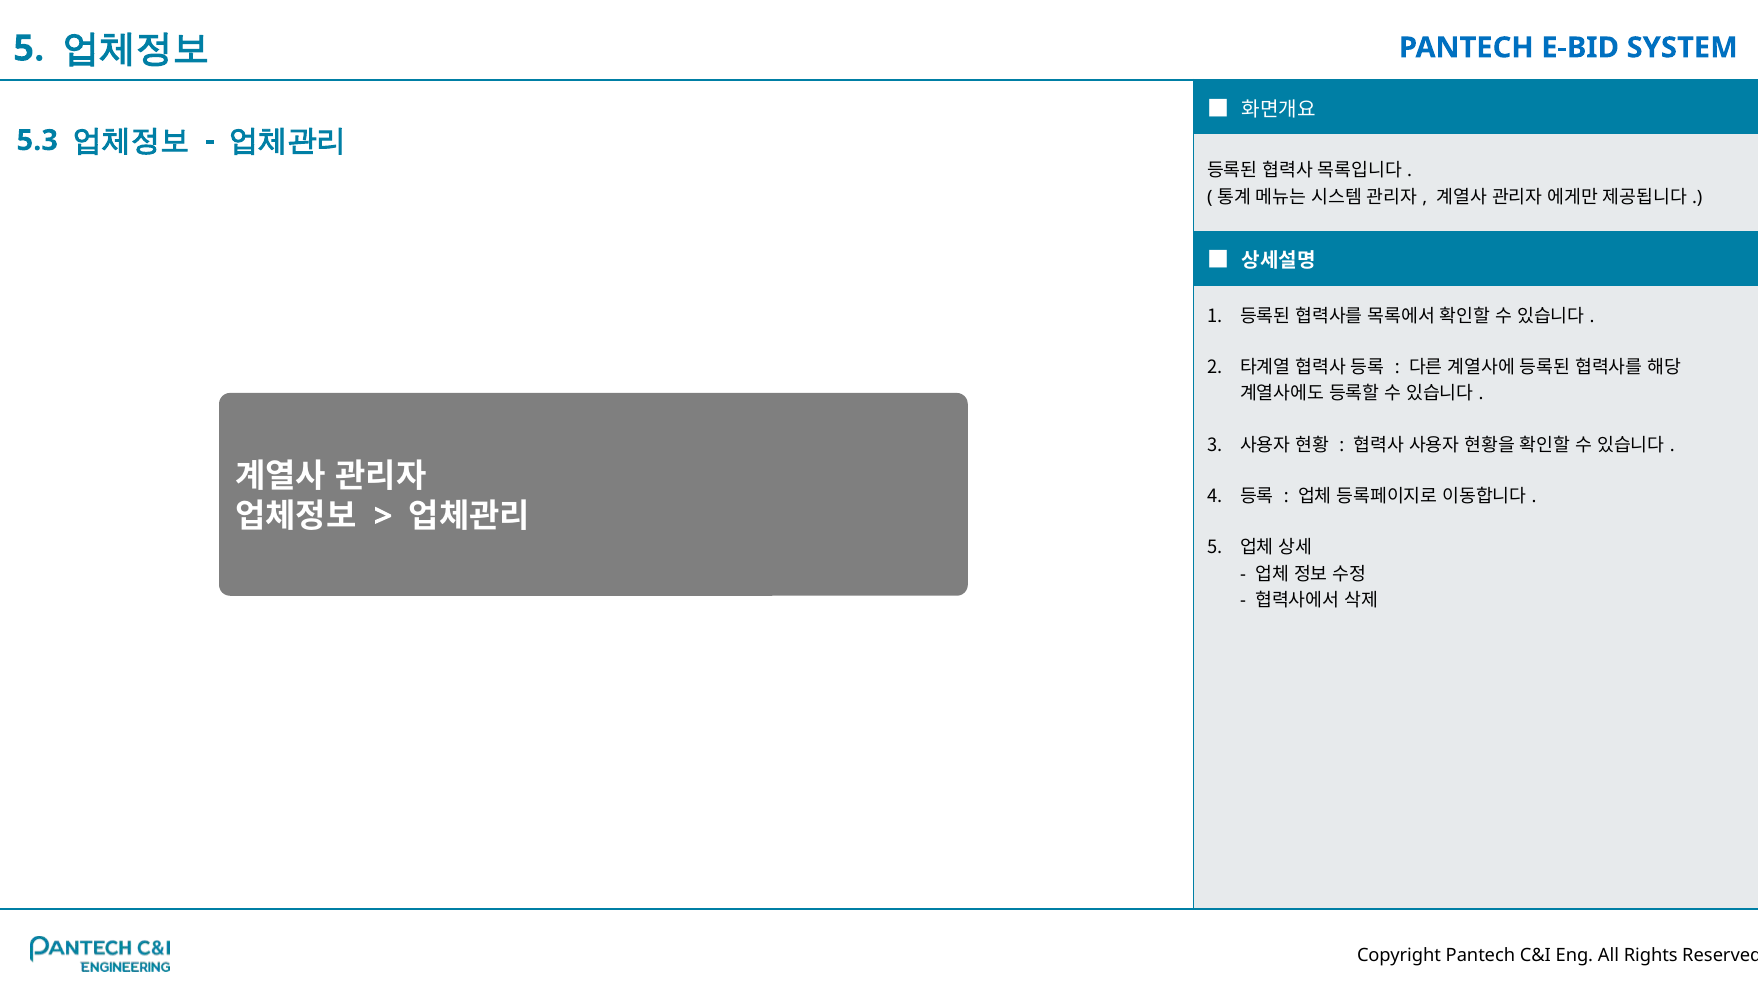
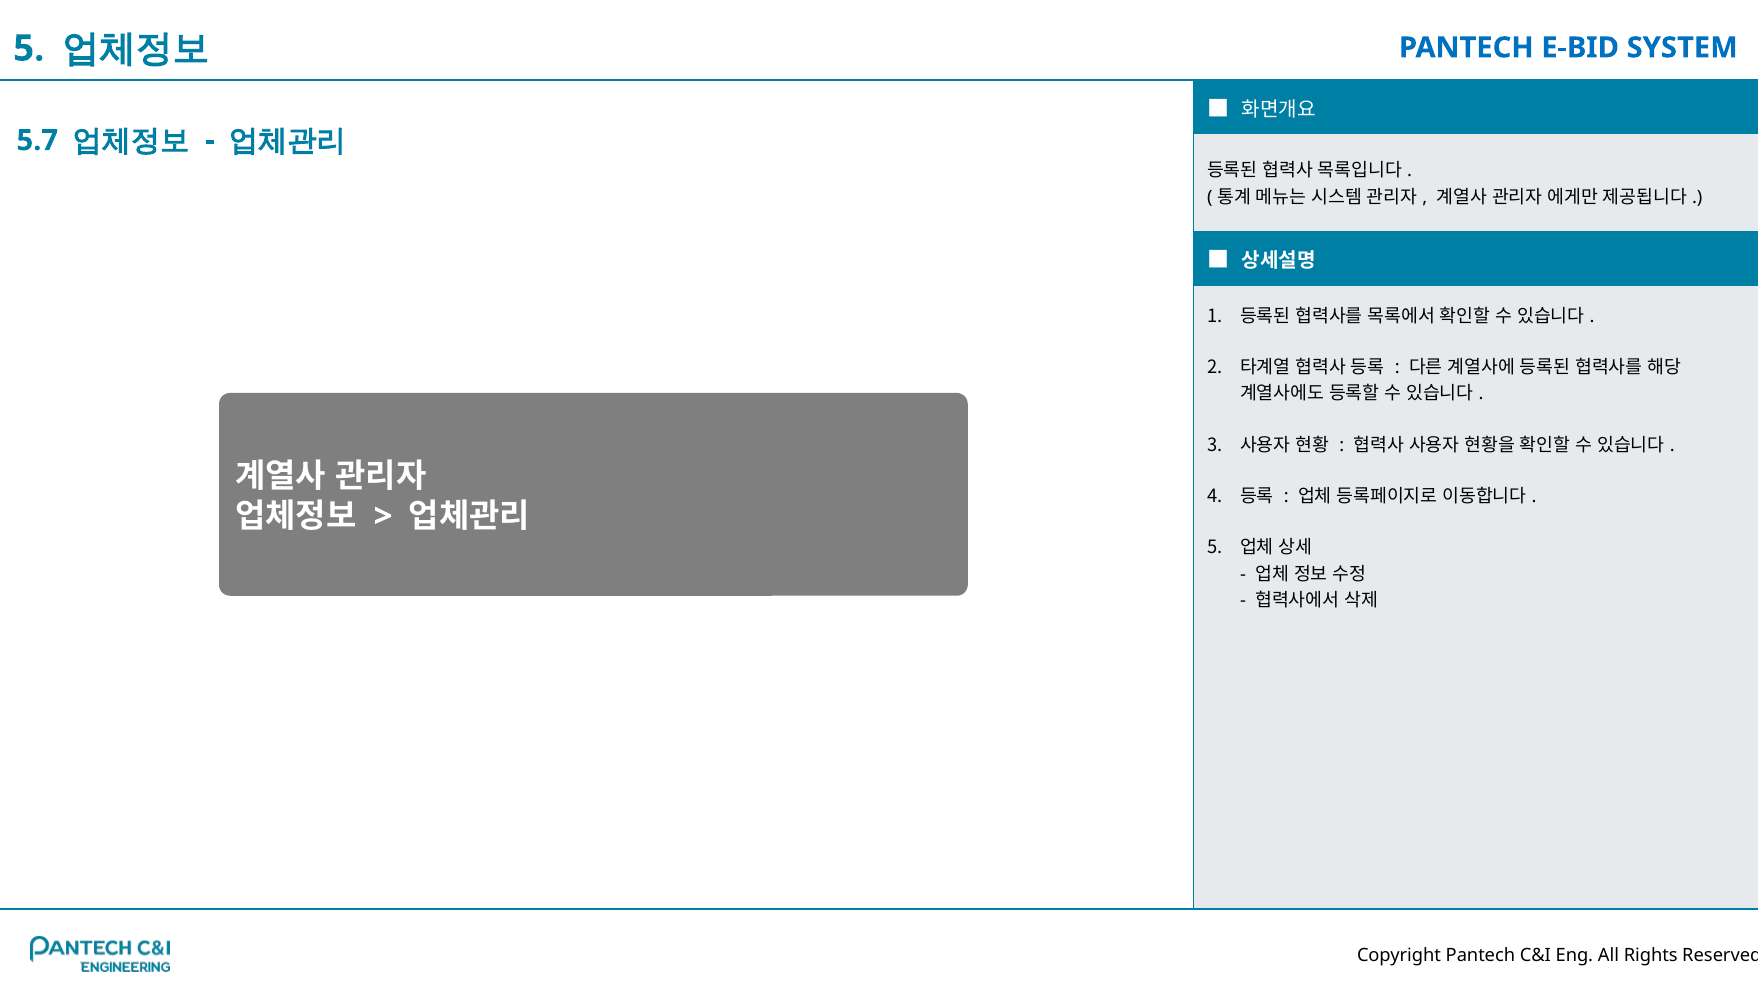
5.3: 5.3 -> 5.7 (37, 140)
